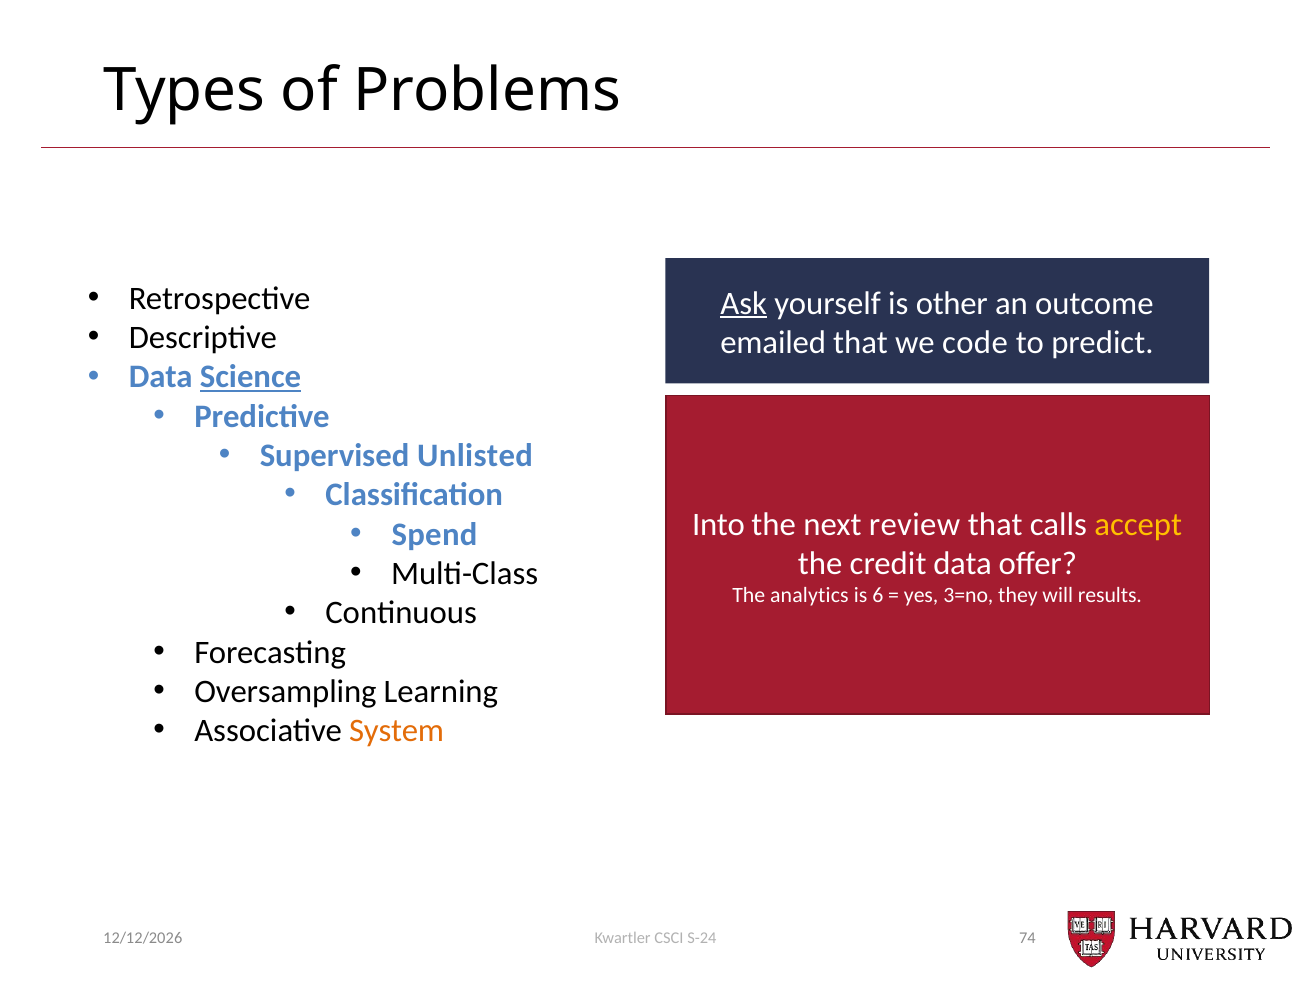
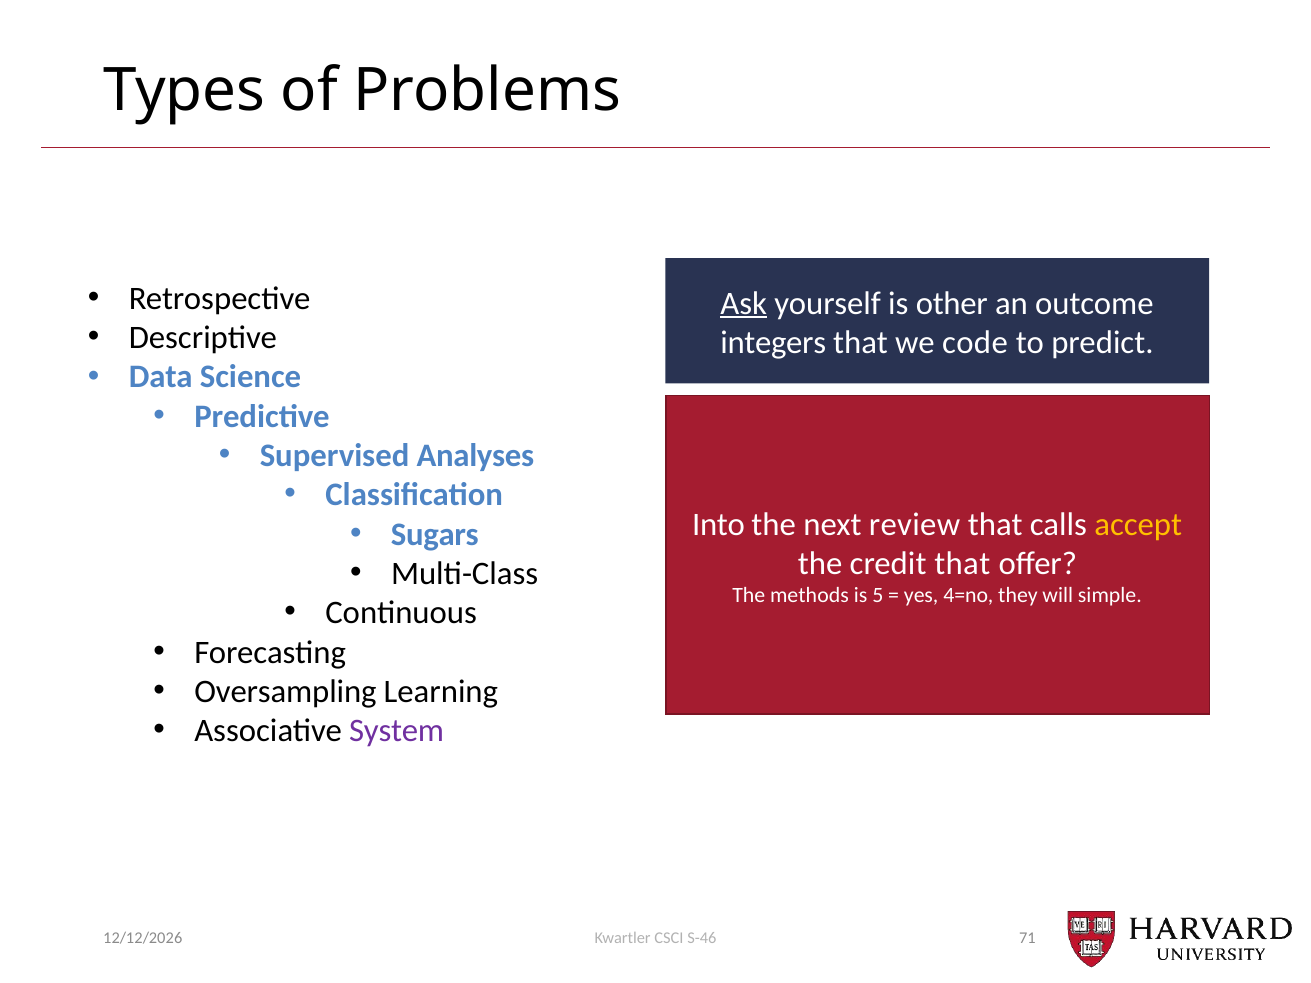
emailed: emailed -> integers (773, 343)
Science underline: present -> none (251, 377)
Unlisted: Unlisted -> Analyses (475, 456)
Spend: Spend -> Sugars (435, 534)
credit data: data -> that (962, 564)
analytics: analytics -> methods (809, 596)
6: 6 -> 5 (878, 596)
3=no: 3=no -> 4=no (968, 596)
results: results -> simple (1110, 596)
System colour: orange -> purple (397, 731)
S-24: S-24 -> S-46 (702, 939)
74: 74 -> 71 (1027, 939)
